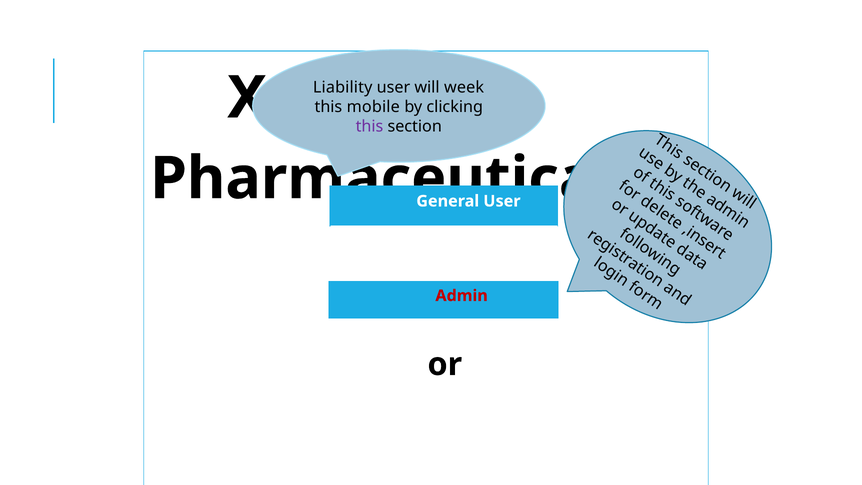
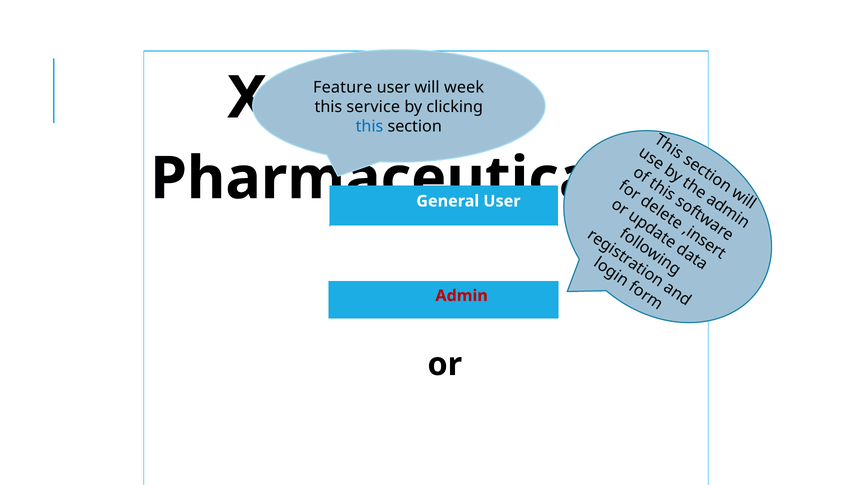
Liability: Liability -> Feature (343, 88)
mobile: mobile -> service (373, 107)
this colour: purple -> blue (370, 126)
